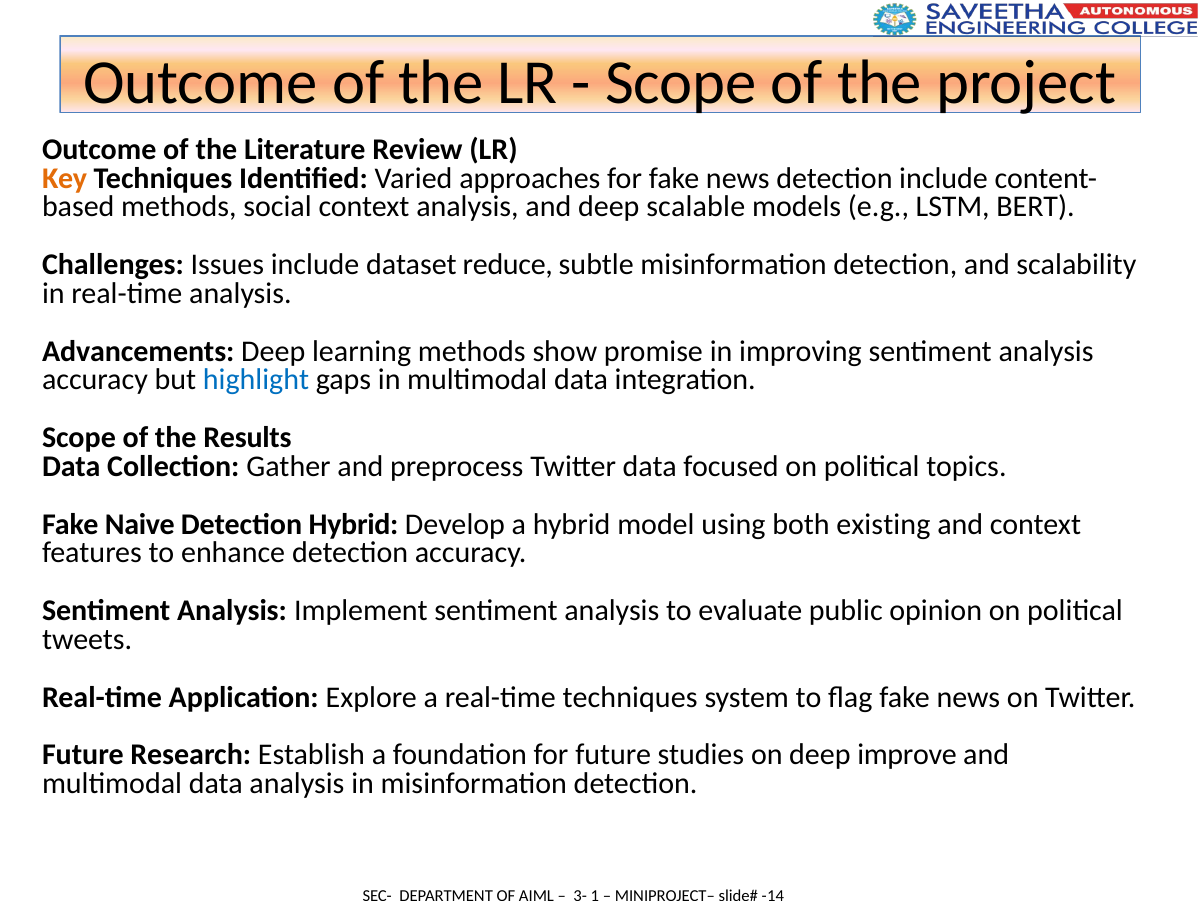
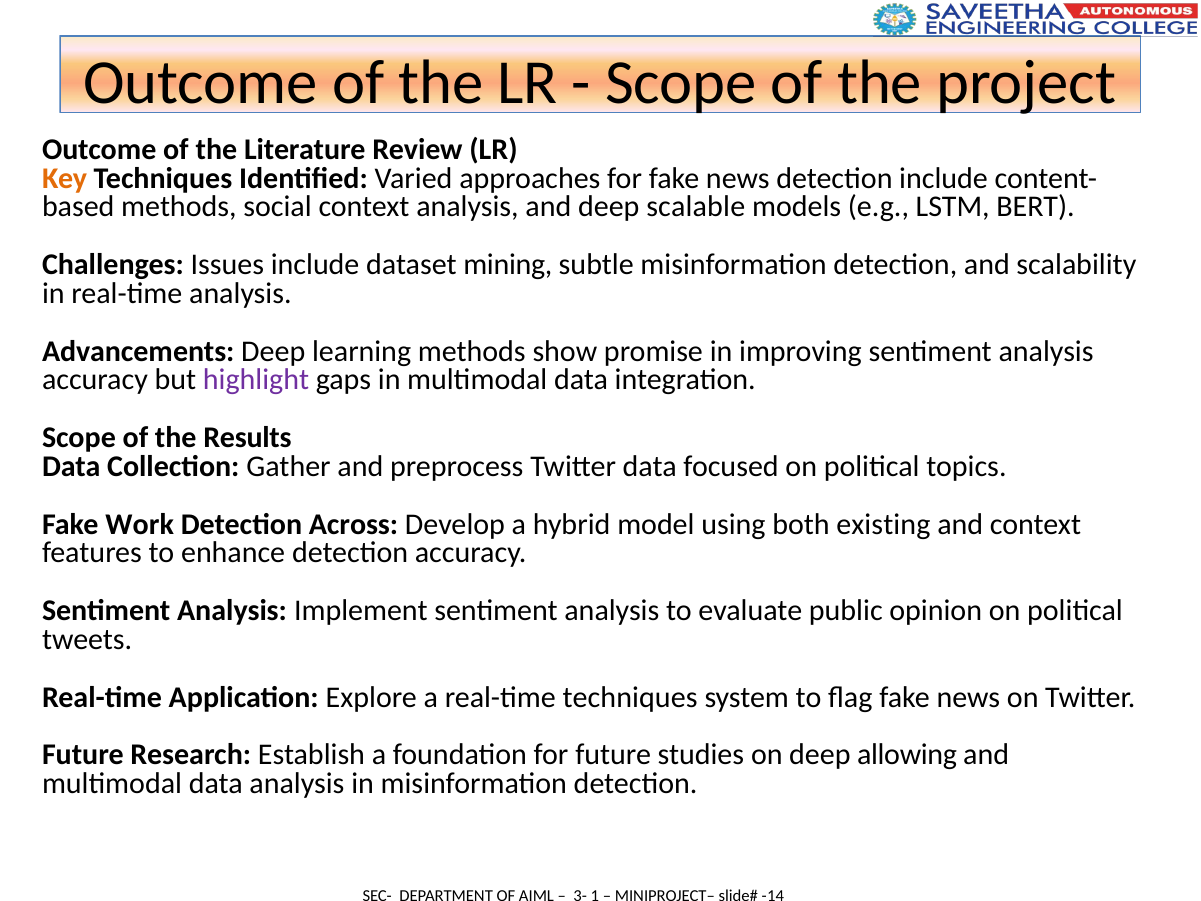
reduce: reduce -> mining (508, 265)
highlight colour: blue -> purple (256, 380)
Naive: Naive -> Work (140, 524)
Detection Hybrid: Hybrid -> Across (353, 524)
improve: improve -> allowing (907, 755)
